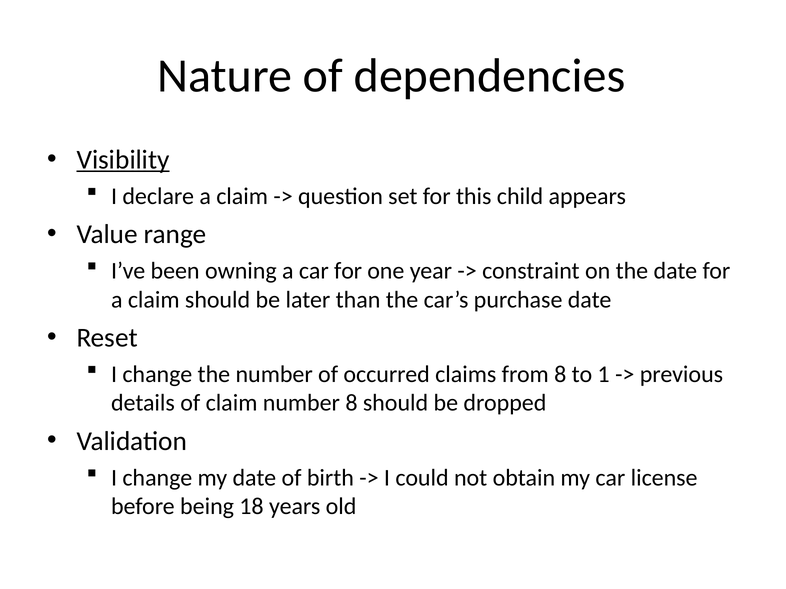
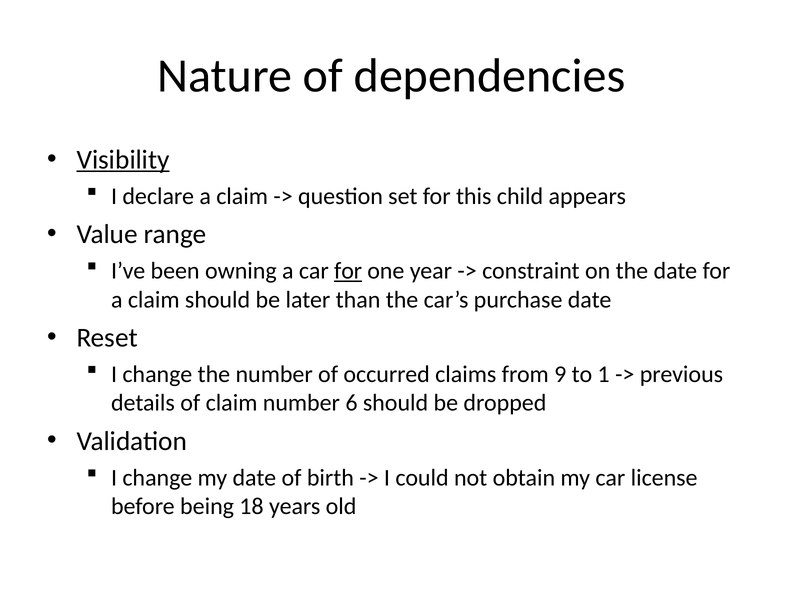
for underline: none -> present (348, 271)
from 8: 8 -> 9 (560, 375)
number 8: 8 -> 6 (352, 403)
